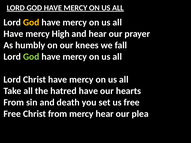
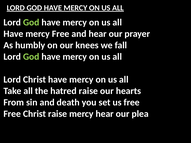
God colour: yellow -> light green (31, 22)
mercy High: High -> Free (61, 34)
hatred have: have -> raise (88, 91)
Christ from: from -> raise (58, 114)
